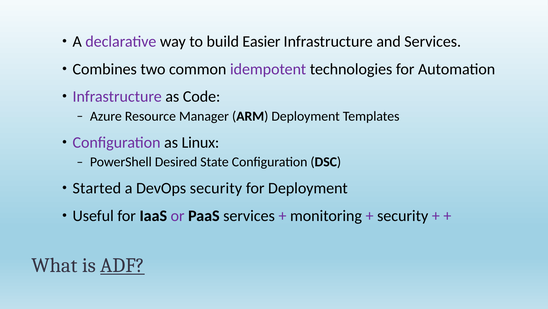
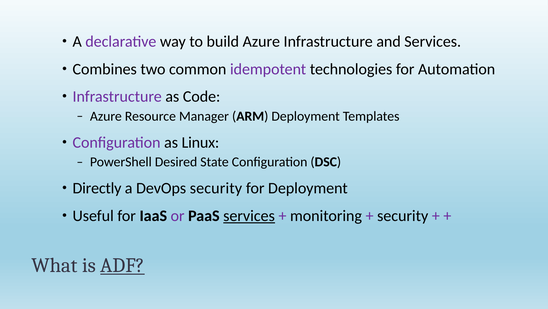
build Easier: Easier -> Azure (261, 41)
Started: Started -> Directly (97, 188)
services underline: none -> present (249, 215)
